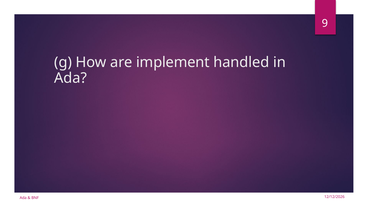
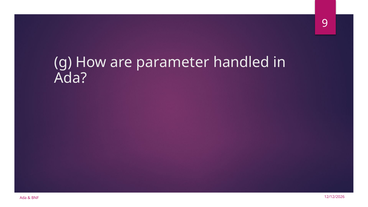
implement: implement -> parameter (173, 62)
